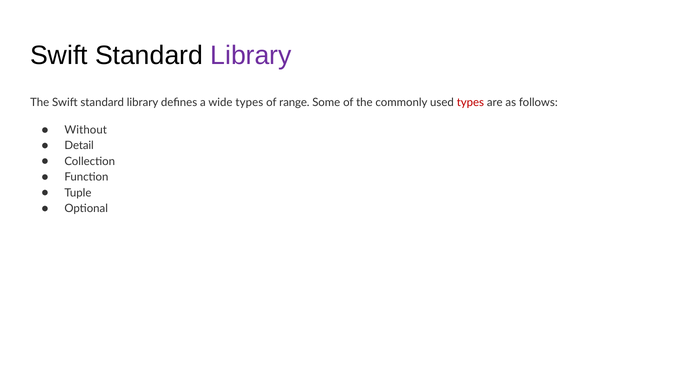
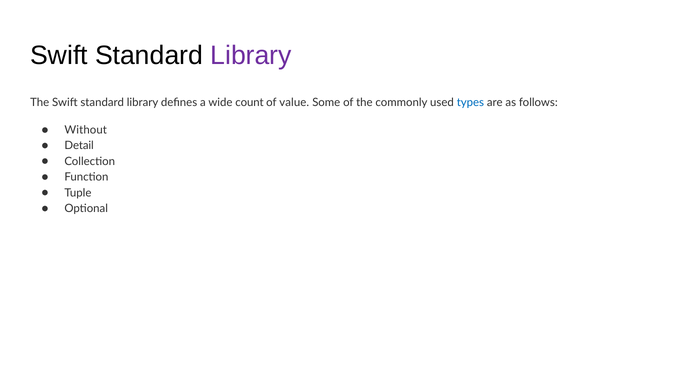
wide types: types -> count (249, 103)
range: range -> value (294, 103)
types colour: red -> blue (470, 103)
